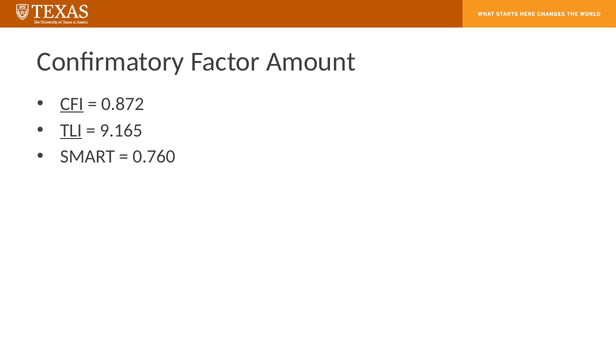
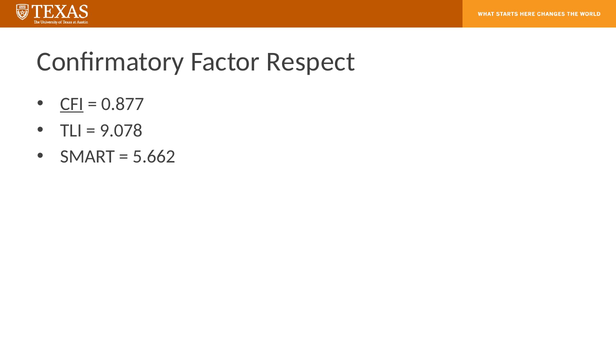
Amount: Amount -> Respect (311, 62)
0.872: 0.872 -> 0.877 (123, 104)
TLI underline: present -> none (71, 131)
9.165: 9.165 -> 9.078 (121, 131)
0.760: 0.760 -> 5.662 (154, 157)
